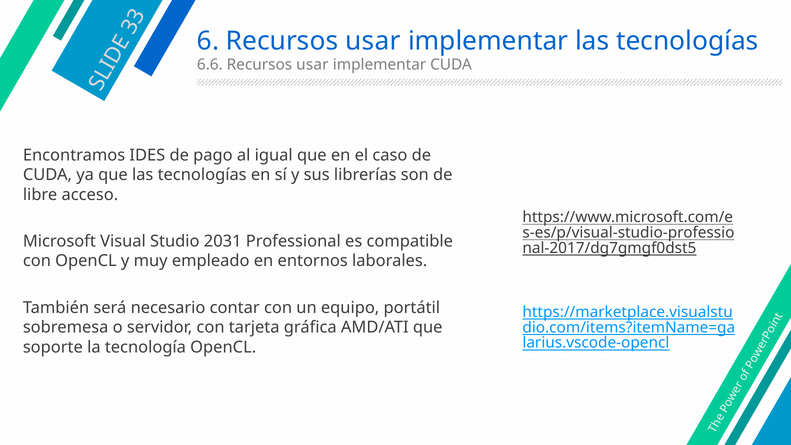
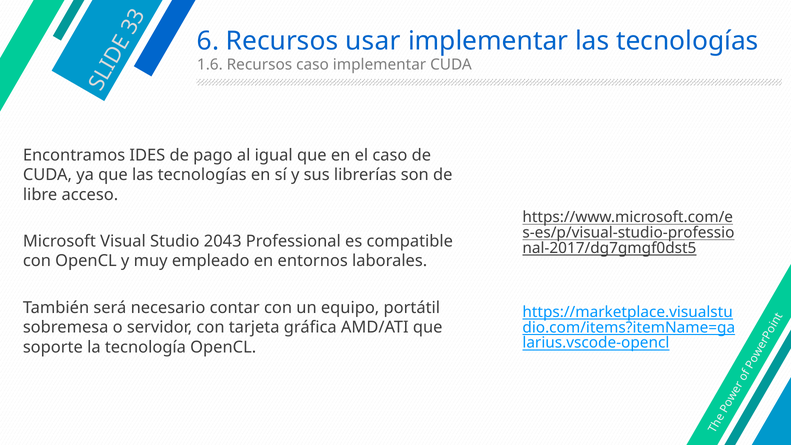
6.6: 6.6 -> 1.6 (210, 65)
usar: usar -> caso (312, 65)
2031: 2031 -> 2043 (223, 241)
